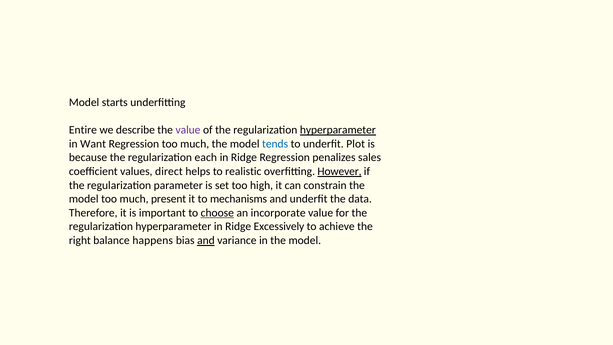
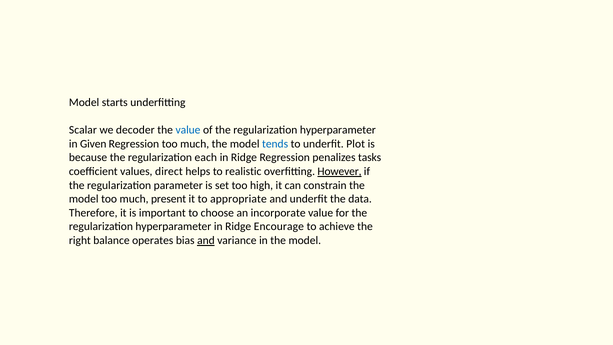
Entire: Entire -> Scalar (83, 130)
describe: describe -> decoder (135, 130)
value colour: purple -> blue (188, 130)
hyperparameter underline: present -> none (338, 130)
Want: Want -> Given (93, 144)
sales: sales -> tasks (370, 158)
mechanisms: mechanisms -> appropriate (238, 199)
choose underline: present -> none (217, 213)
Excessively: Excessively -> Encourage (279, 227)
happens: happens -> operates (153, 240)
